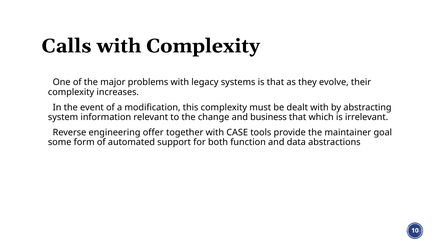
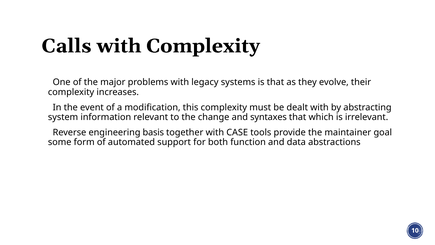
business: business -> syntaxes (269, 117)
offer: offer -> basis (153, 132)
